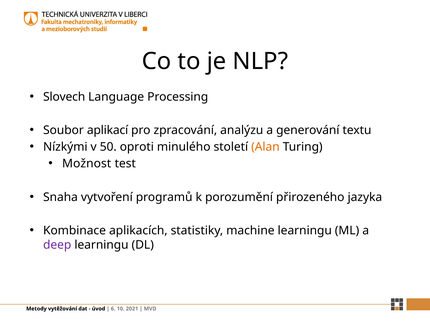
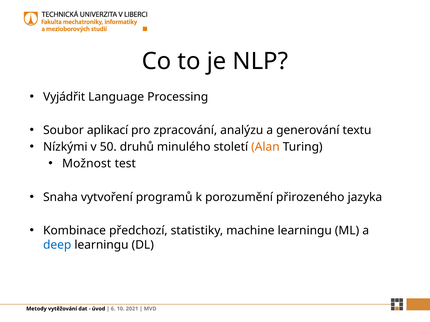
Slovech: Slovech -> Vyjádřit (64, 97)
oproti: oproti -> druhů (137, 147)
aplikacích: aplikacích -> předchozí (138, 231)
deep colour: purple -> blue (57, 245)
